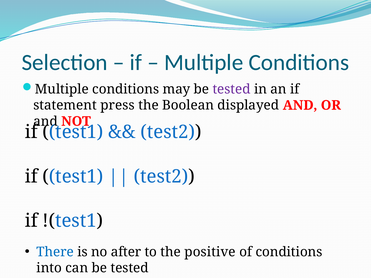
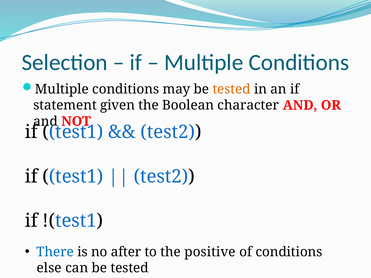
tested colour: purple -> orange (232, 89)
press: press -> given (118, 105)
displayed: displayed -> character (248, 105)
into: into -> else (49, 268)
